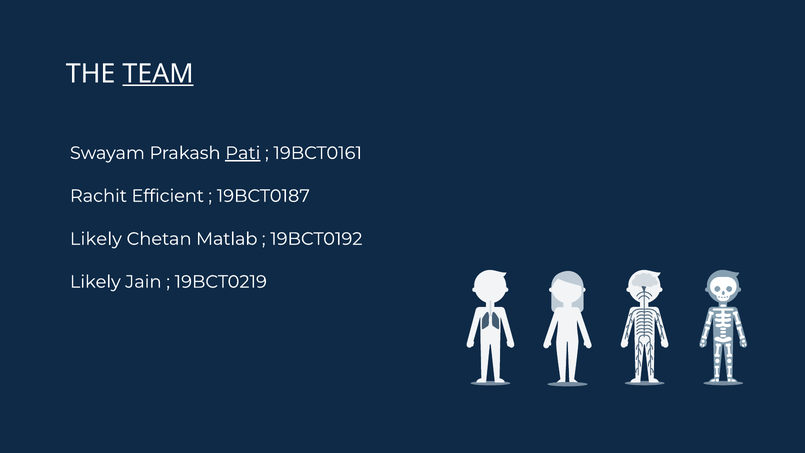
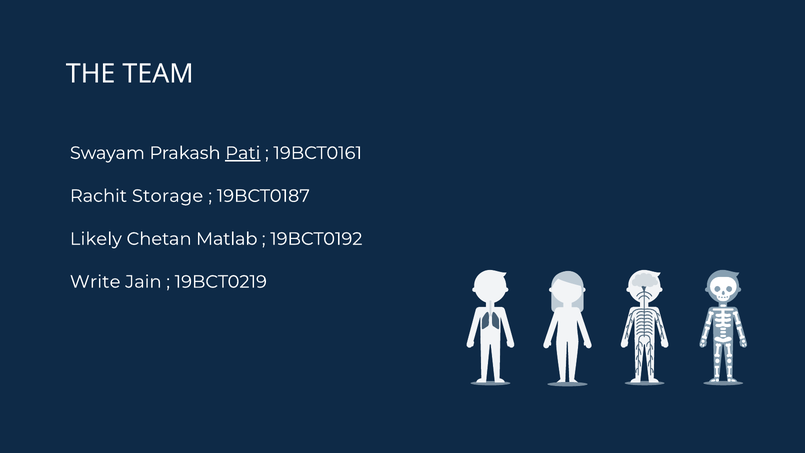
TEAM underline: present -> none (158, 74)
Efficient: Efficient -> Storage (168, 196)
Likely: Likely -> Write (95, 282)
